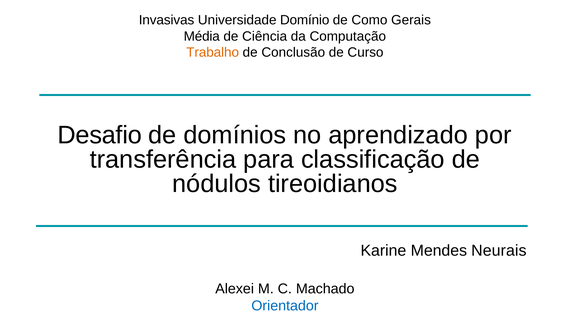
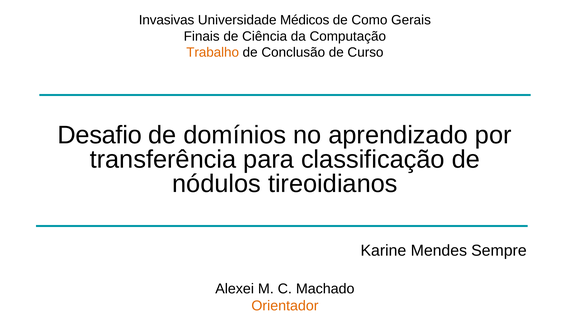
Domínio: Domínio -> Médicos (305, 20)
Média: Média -> Finais (202, 36)
Neurais: Neurais -> Sempre (499, 250)
Orientador colour: blue -> orange (285, 306)
